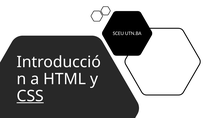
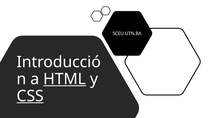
HTML underline: none -> present (65, 79)
